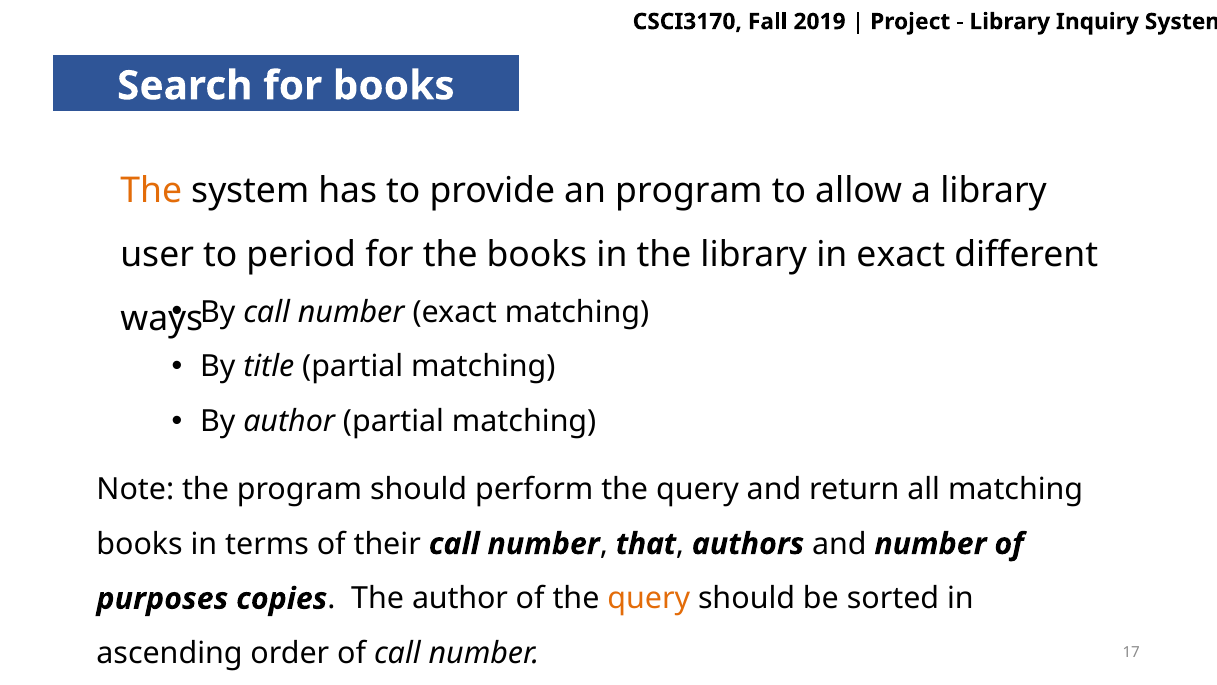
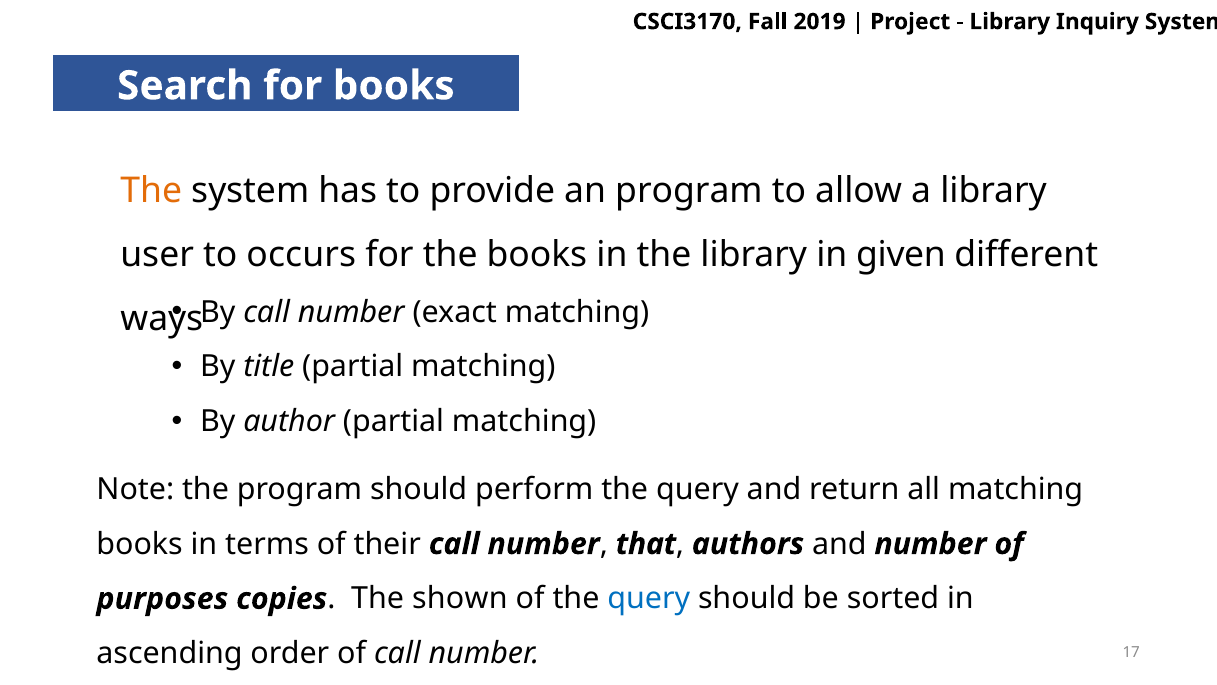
period: period -> occurs (301, 255)
in exact: exact -> given (901, 255)
The author: author -> shown (460, 598)
query colour: orange -> blue (649, 598)
